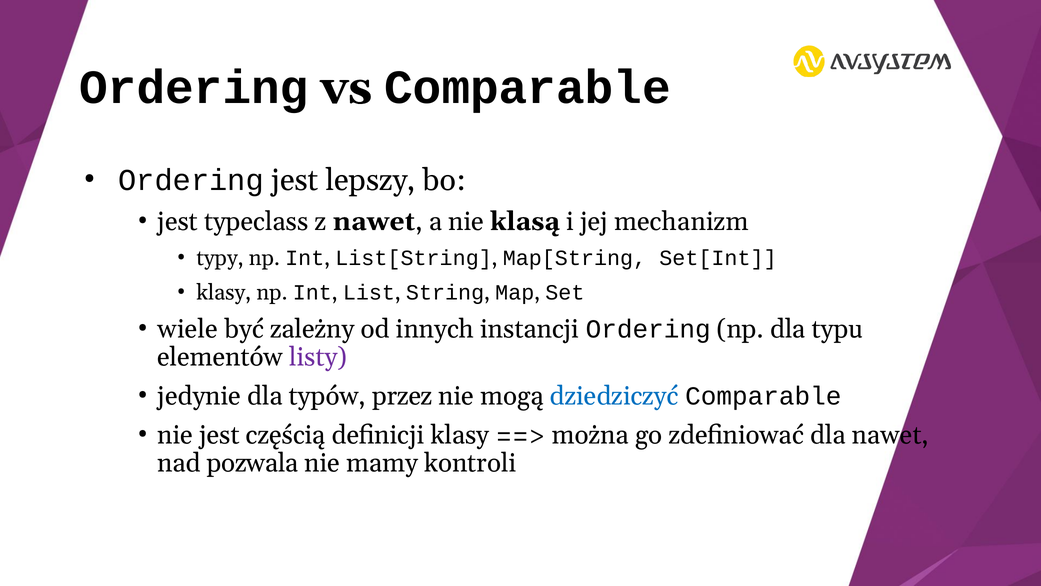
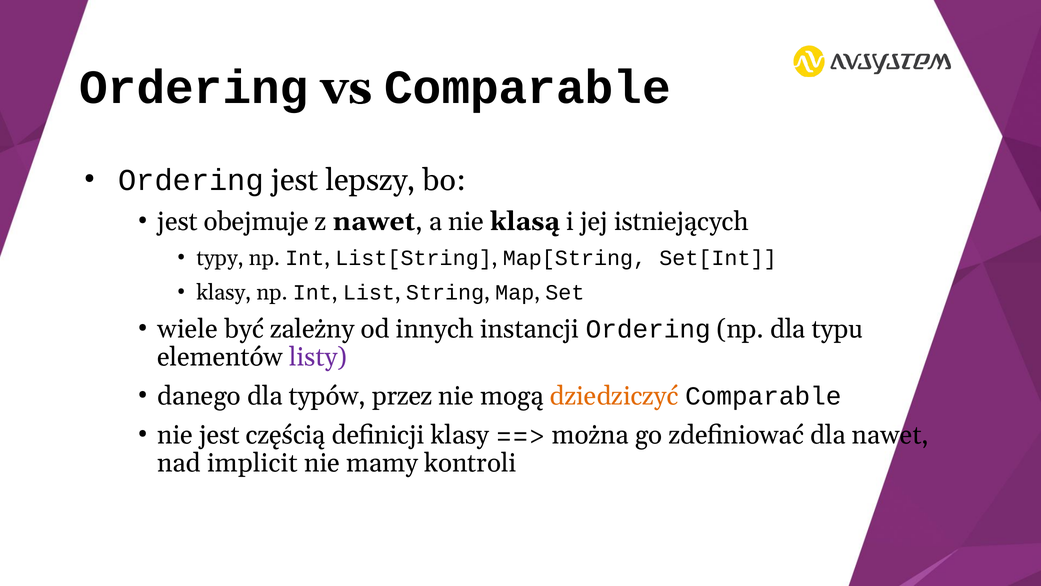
typeclass: typeclass -> obejmuje (256, 221)
mechanizm: mechanizm -> istniejących (681, 221)
jedynie: jedynie -> danego (199, 396)
dziedziczyć colour: blue -> orange (614, 396)
pozwala: pozwala -> implicit (252, 463)
